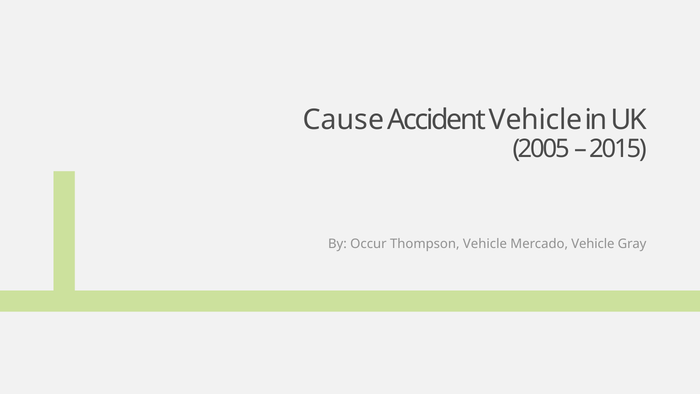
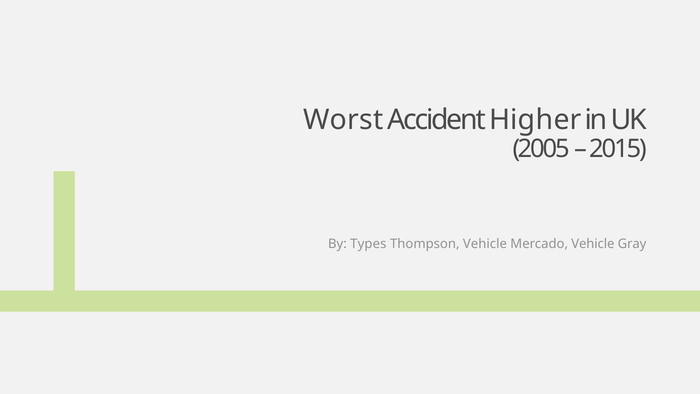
Cause: Cause -> Worst (343, 120)
Accident Vehicle: Vehicle -> Higher (535, 120)
Occur: Occur -> Types (368, 244)
